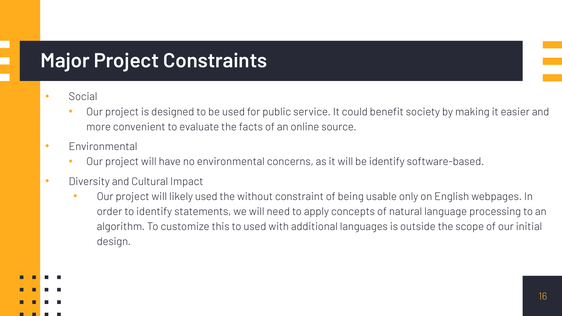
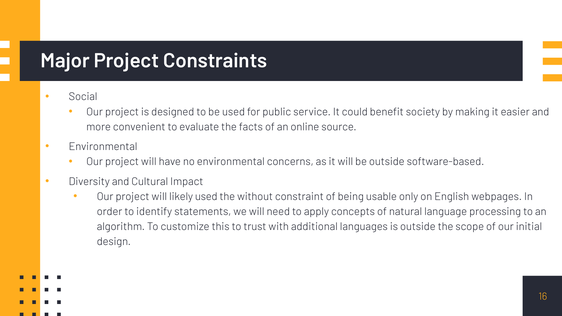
be identify: identify -> outside (387, 162)
to used: used -> trust (255, 227)
